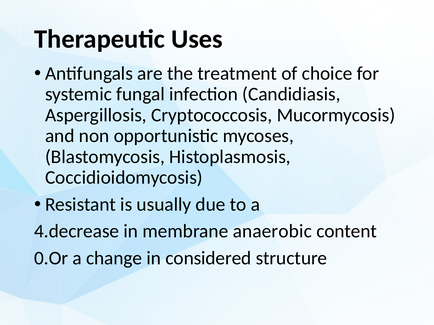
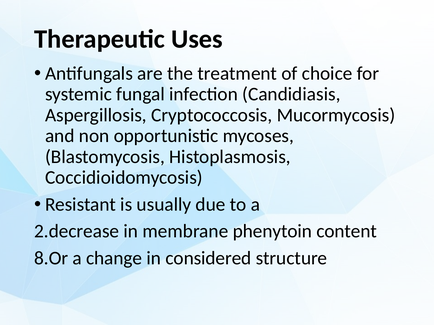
4.decrease: 4.decrease -> 2.decrease (77, 232)
anaerobic: anaerobic -> phenytoin (272, 232)
0.Or: 0.Or -> 8.Or (51, 258)
